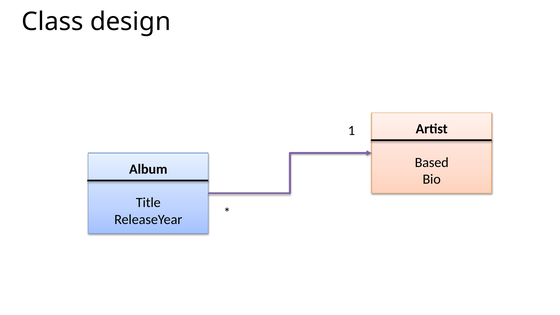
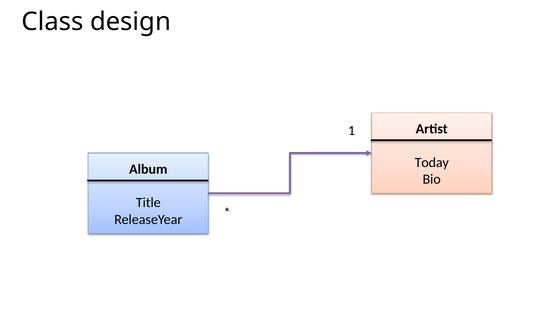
Based: Based -> Today (432, 162)
